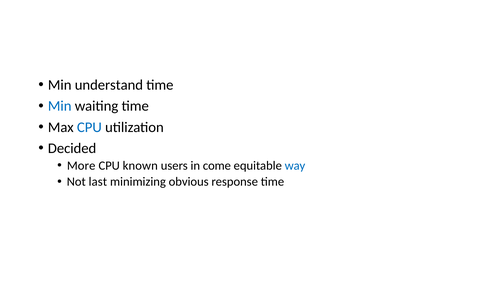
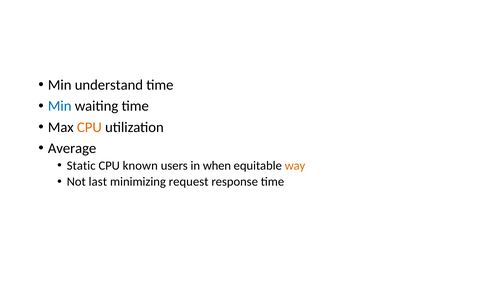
CPU colour: blue -> orange (89, 127)
Decided: Decided -> Average (72, 148)
More: More -> Static (81, 166)
come: come -> when (217, 166)
way colour: blue -> orange (295, 166)
obvious: obvious -> request (189, 182)
